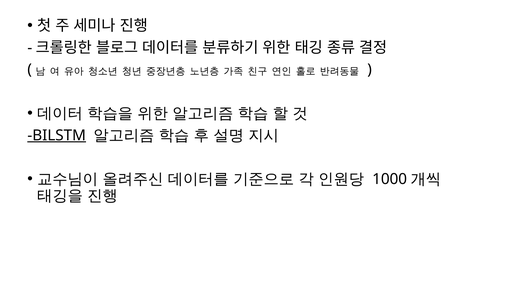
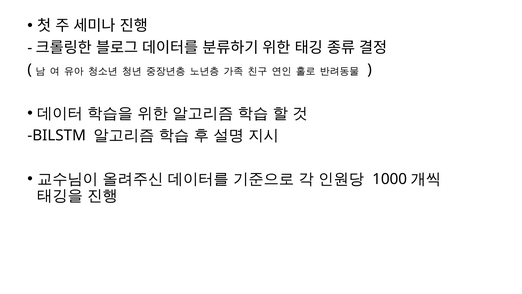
BILSTM underline: present -> none (57, 135)
